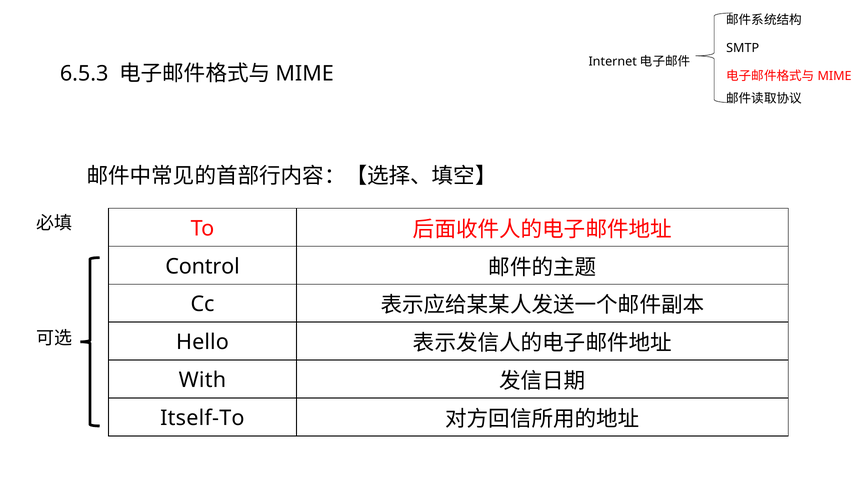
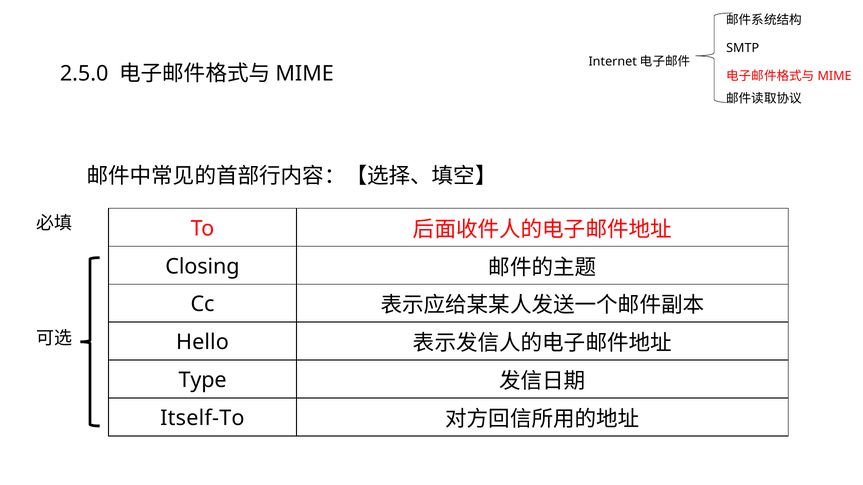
6.5.3: 6.5.3 -> 2.5.0 (84, 74)
Control: Control -> Closing (202, 267)
With: With -> Type (203, 381)
